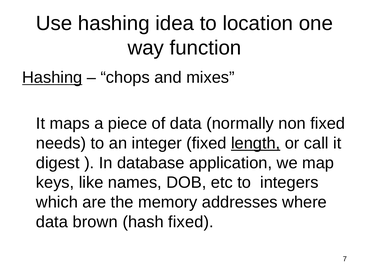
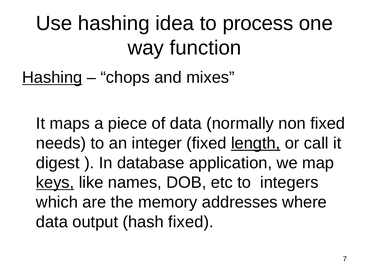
location: location -> process (258, 23)
keys underline: none -> present (55, 182)
brown: brown -> output (95, 222)
